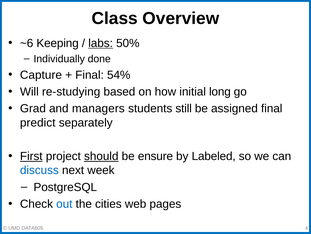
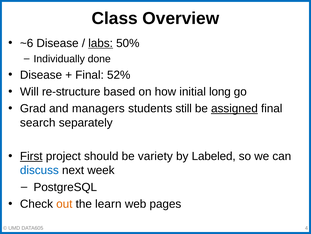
~6 Keeping: Keeping -> Disease (58, 43)
Capture: Capture -> Disease (41, 75)
54%: 54% -> 52% (119, 75)
re-studying: re-studying -> re-structure (71, 91)
assigned underline: none -> present (234, 108)
predict: predict -> search (38, 122)
should underline: present -> none (101, 156)
ensure: ensure -> variety (155, 156)
out colour: blue -> orange (64, 203)
cities: cities -> learn (108, 203)
